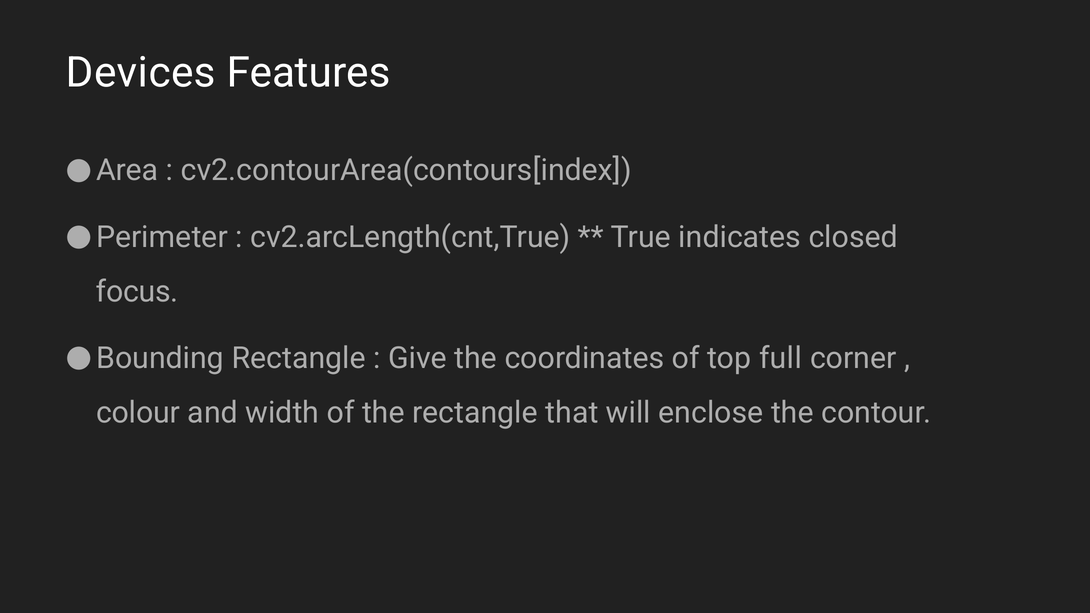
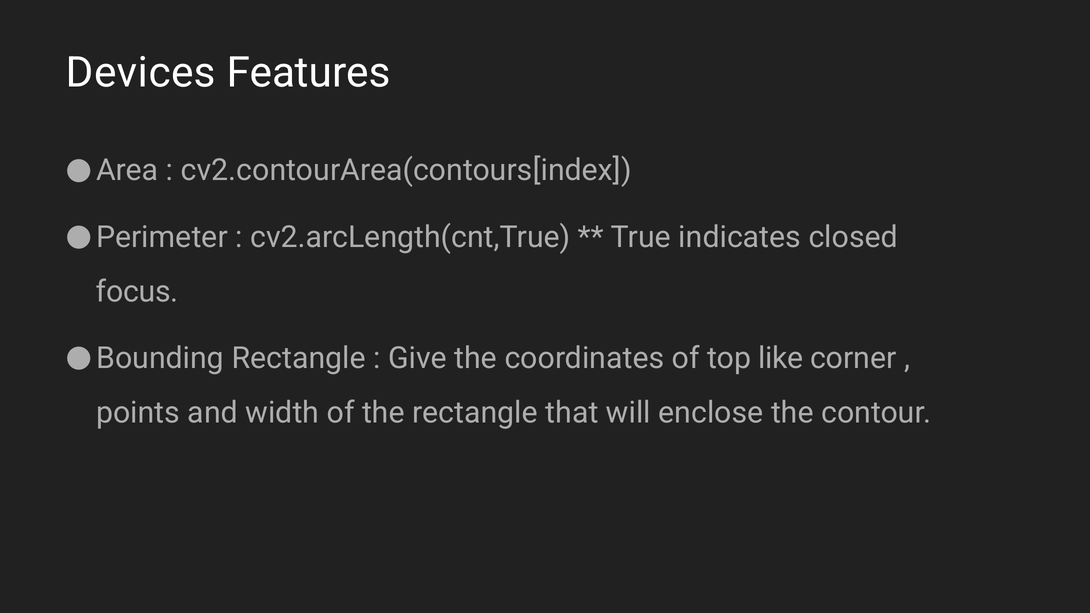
full: full -> like (781, 358)
colour: colour -> points (138, 413)
